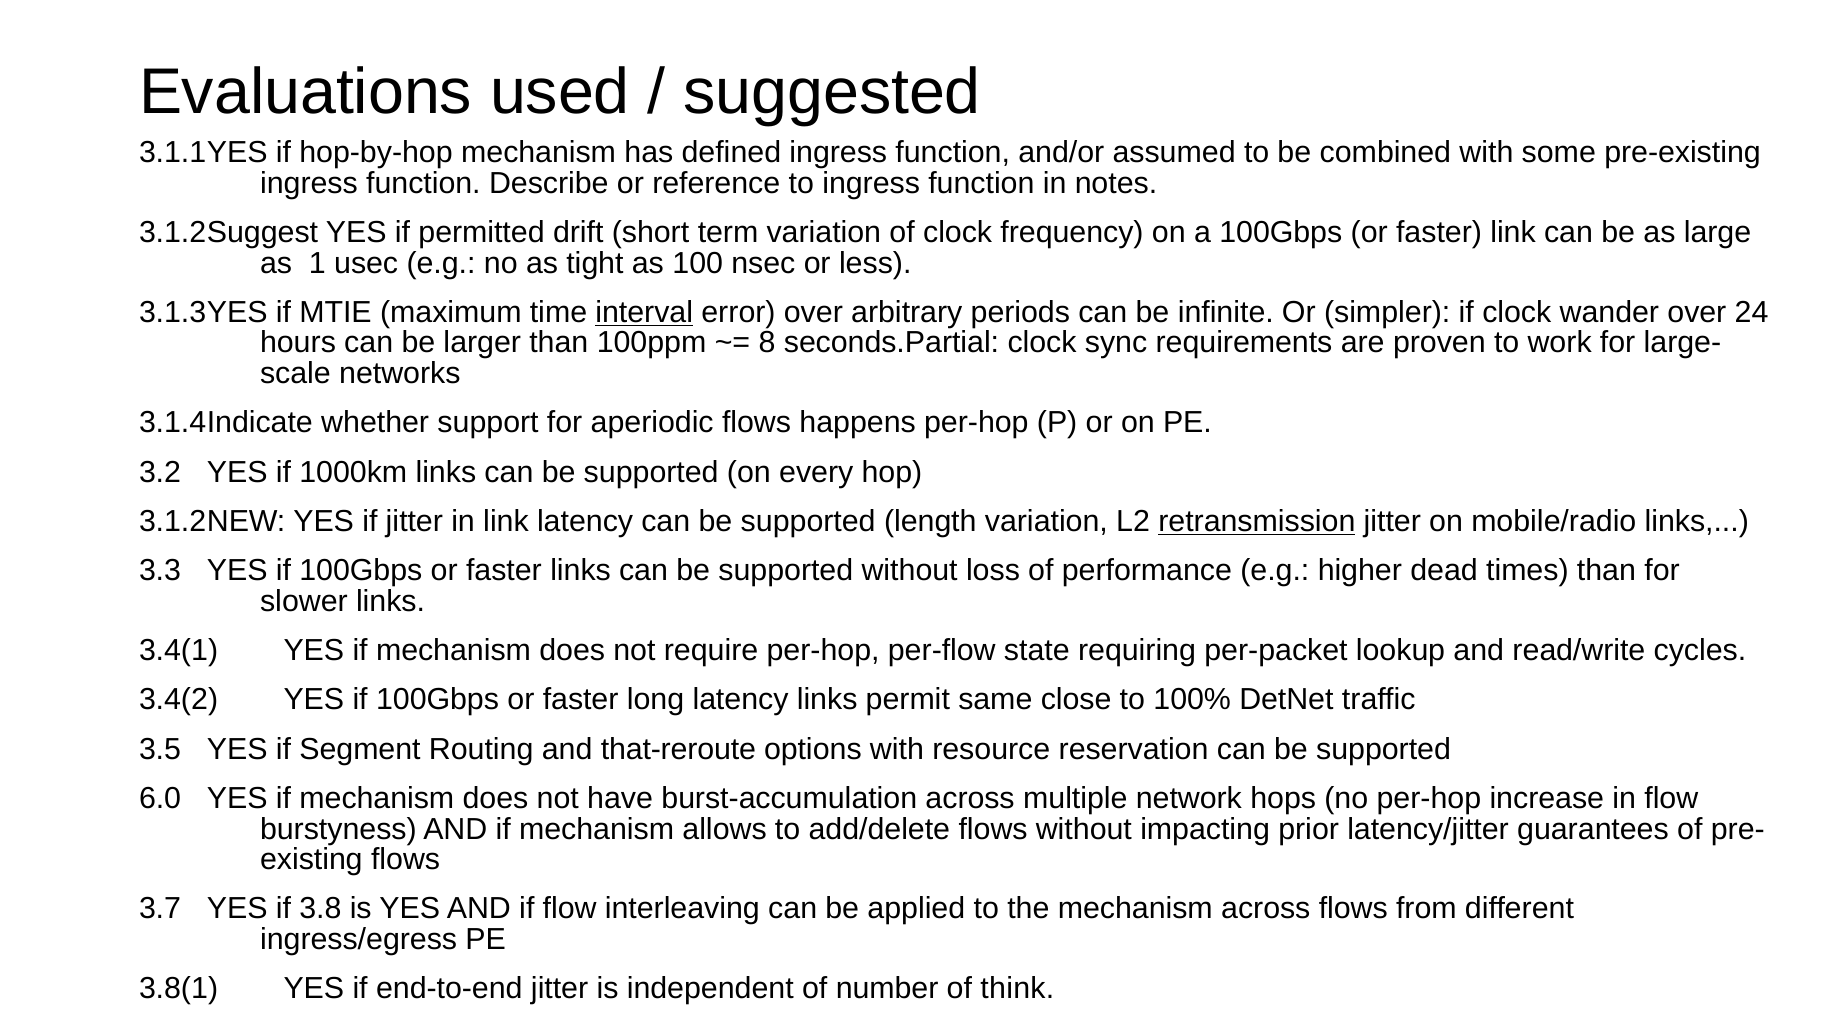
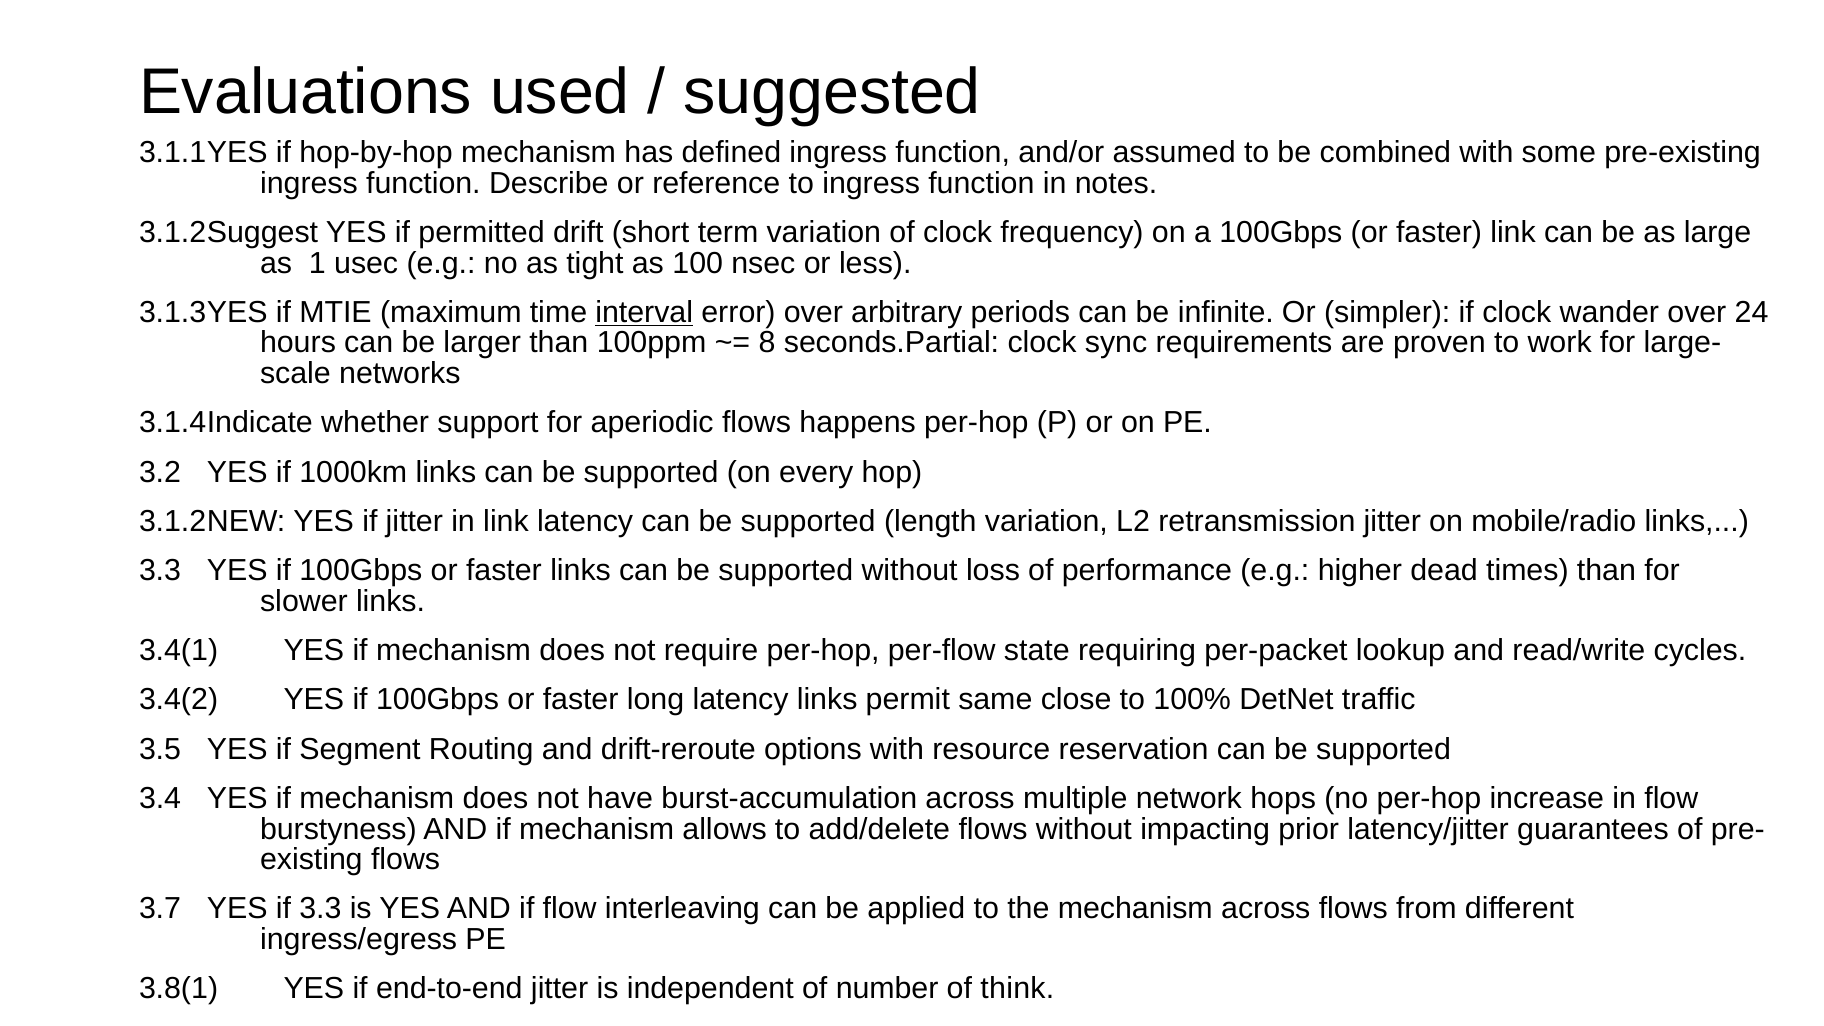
retransmission underline: present -> none (1257, 521)
that-reroute: that-reroute -> drift-reroute (678, 749)
6.0: 6.0 -> 3.4 (160, 799)
if 3.8: 3.8 -> 3.3 (320, 909)
